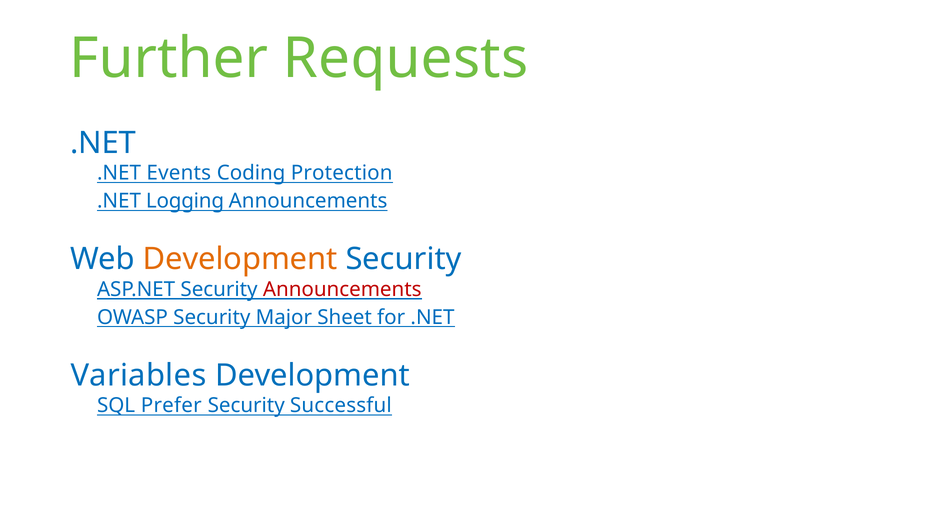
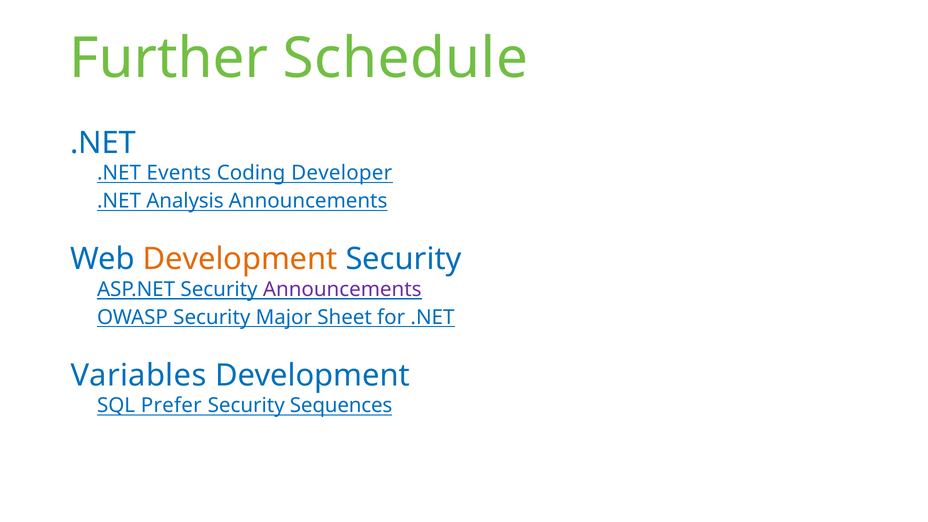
Requests: Requests -> Schedule (405, 58)
Protection: Protection -> Developer (342, 173)
Logging: Logging -> Analysis (185, 201)
Announcements colour: red -> purple (342, 289)
Successful: Successful -> Sequences (341, 406)
